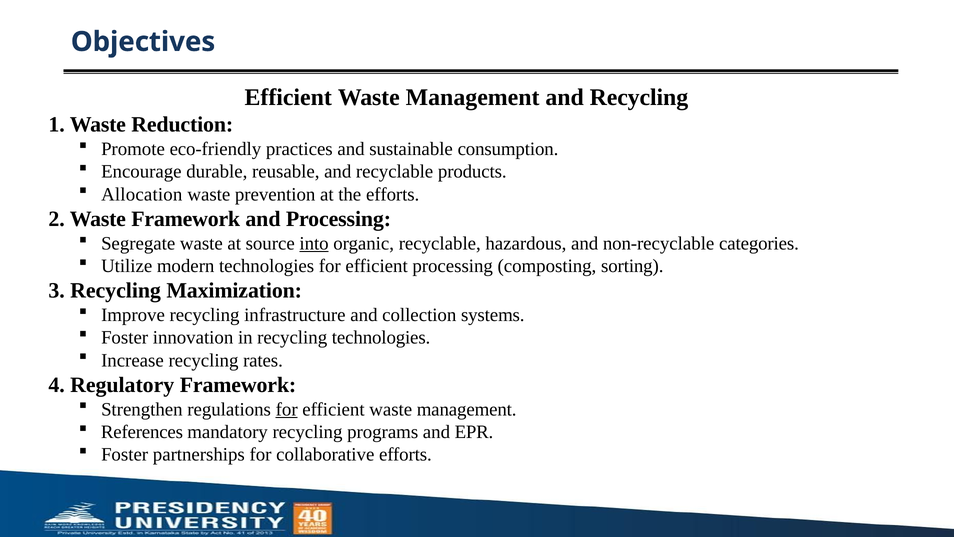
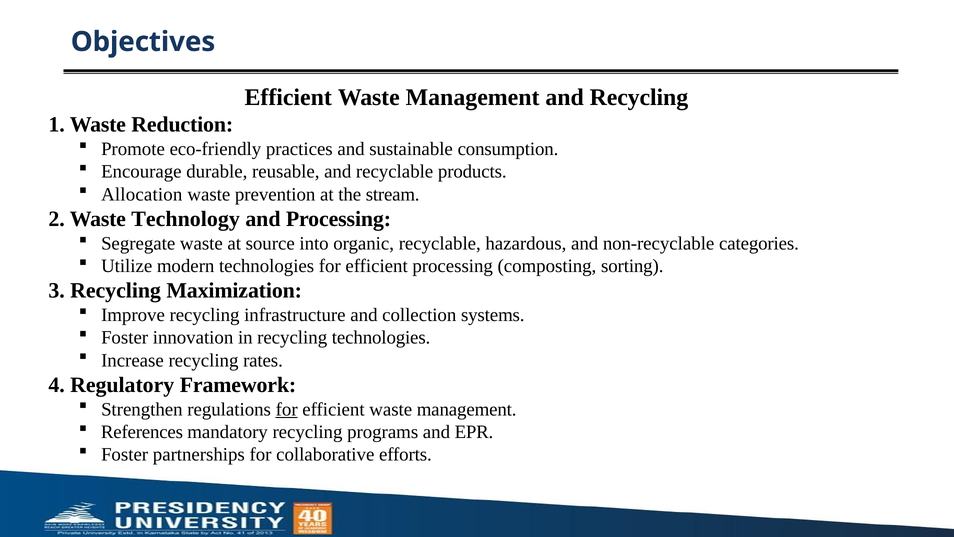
the efforts: efforts -> stream (393, 194)
Framework: Framework -> Technology (186, 219)
into underline: present -> none (314, 243)
